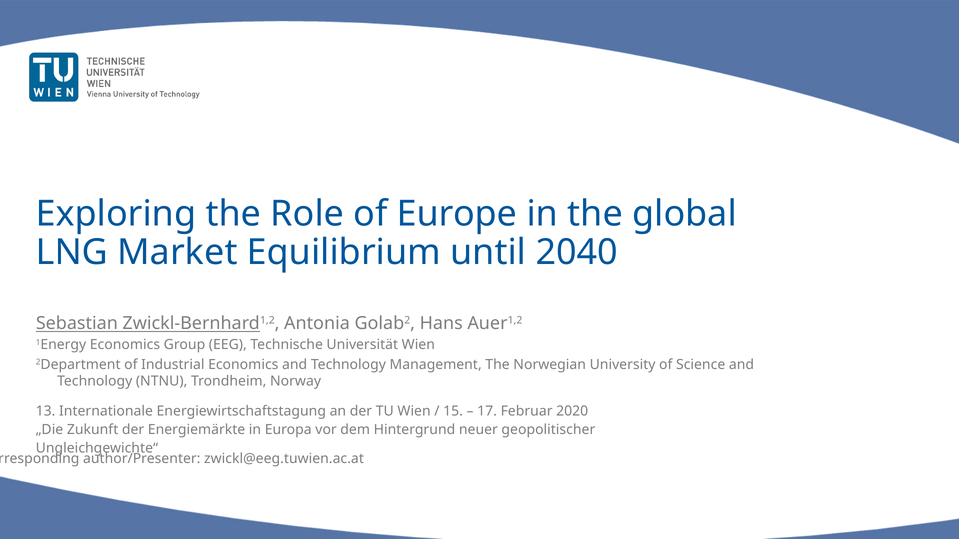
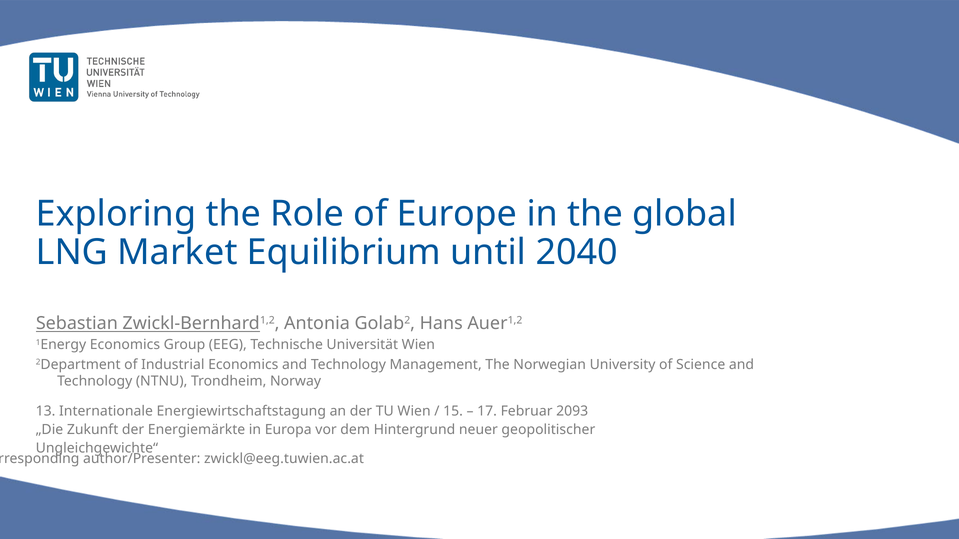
2020: 2020 -> 2093 (572, 412)
